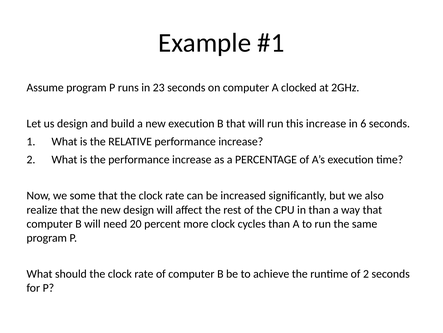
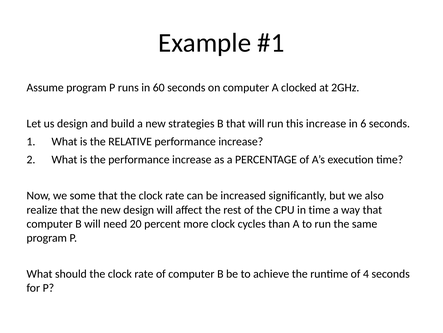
23: 23 -> 60 (159, 88)
new execution: execution -> strategies (191, 123)
in than: than -> time (319, 209)
of 2: 2 -> 4 (366, 273)
